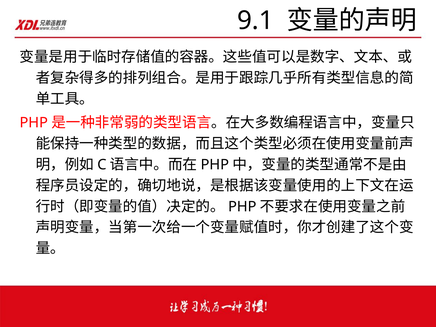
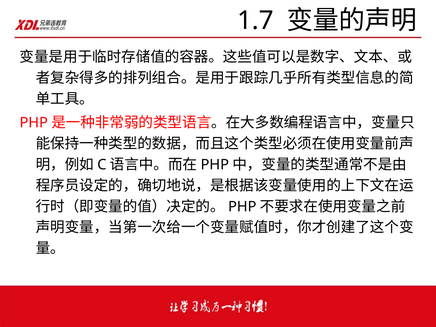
9.1: 9.1 -> 1.7 (255, 20)
